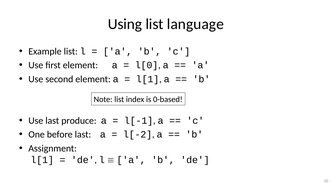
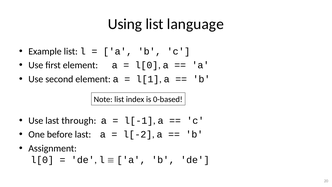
produce: produce -> through (79, 121)
l[1: l[1 -> l[0 (42, 160)
